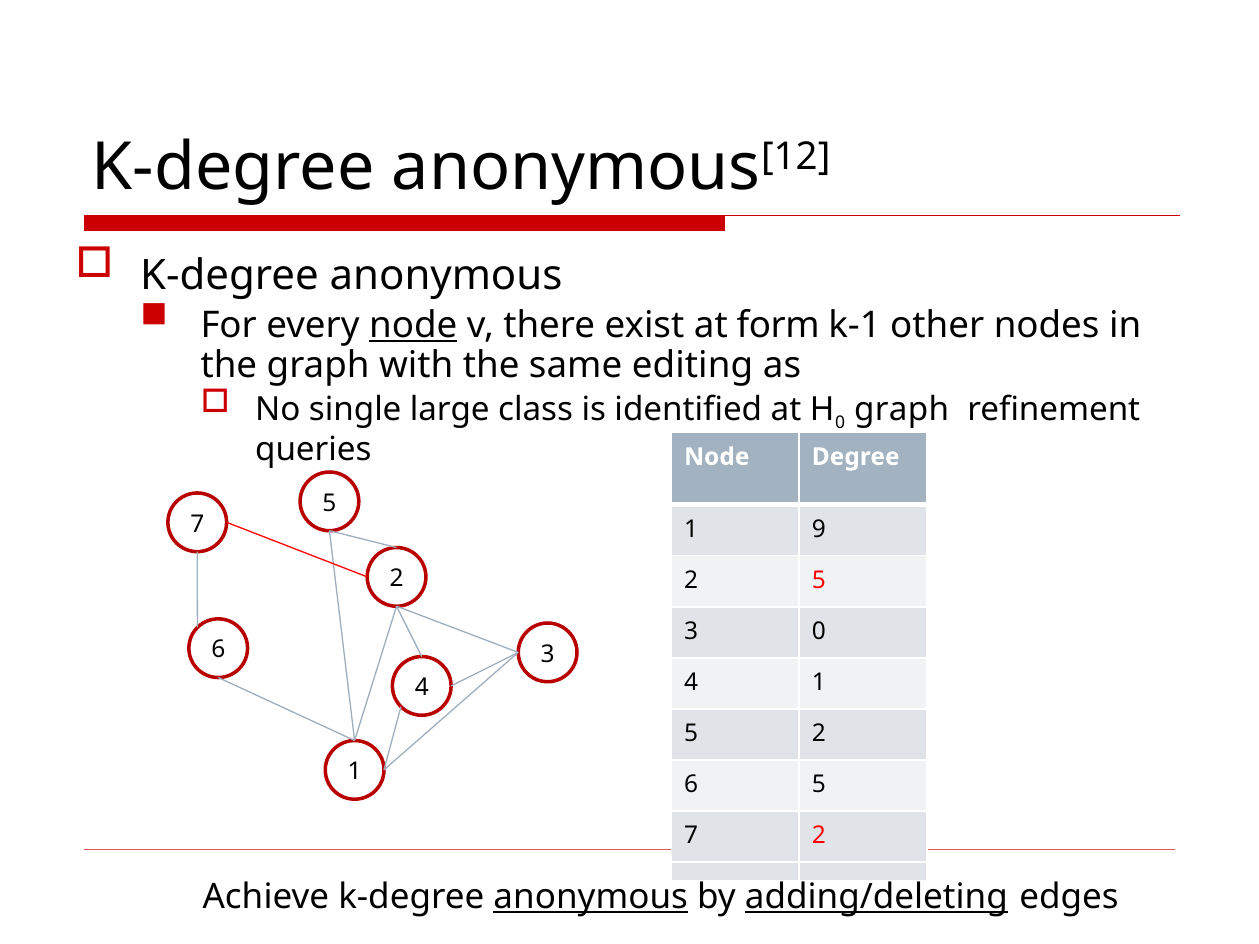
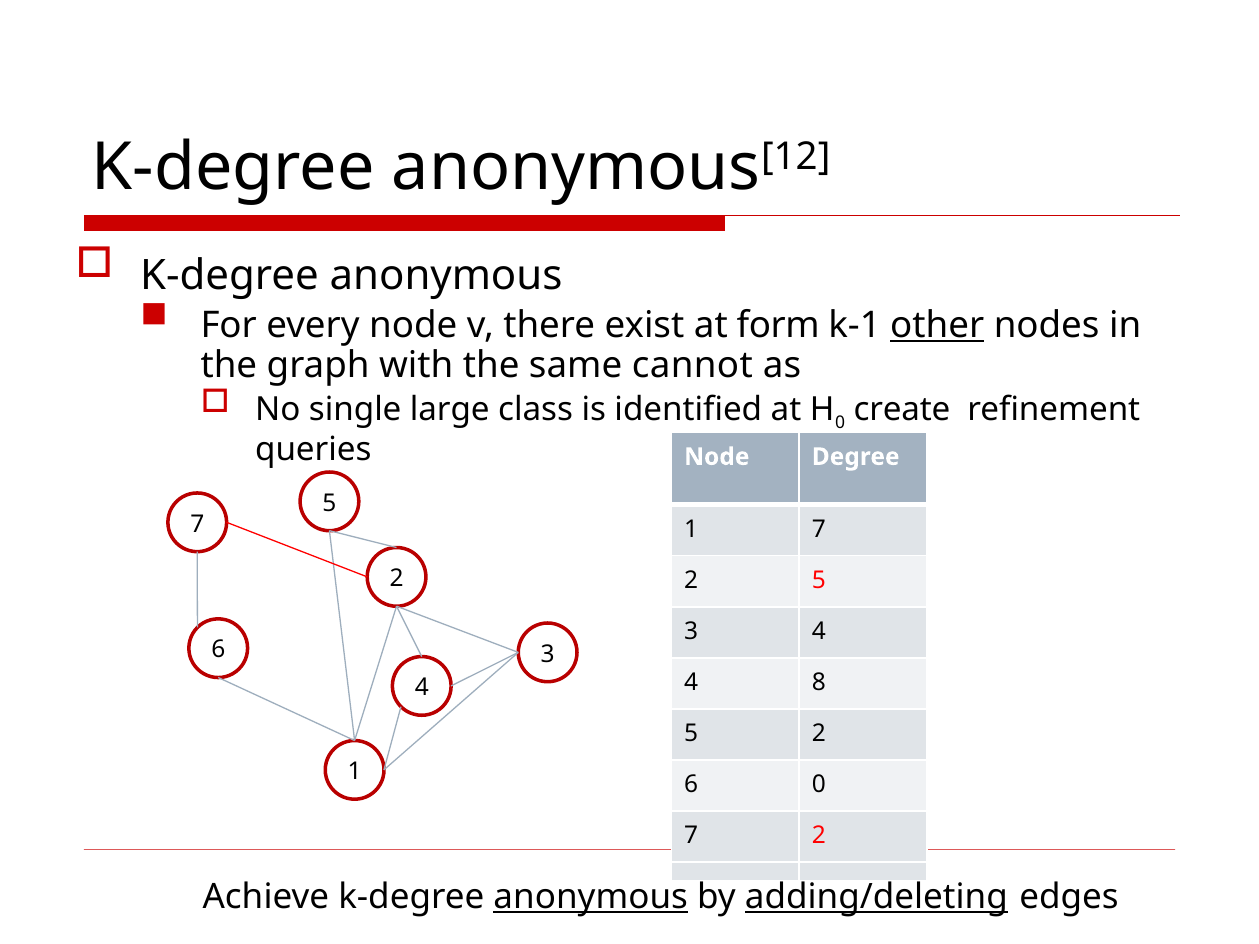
node underline: present -> none (413, 326)
other underline: none -> present (937, 326)
editing: editing -> cannot (692, 365)
graph: graph -> create (902, 410)
1 9: 9 -> 7 (819, 529)
0: 0 -> 4 (819, 631)
4 1: 1 -> 8 (819, 682)
6 5: 5 -> 0 (819, 785)
